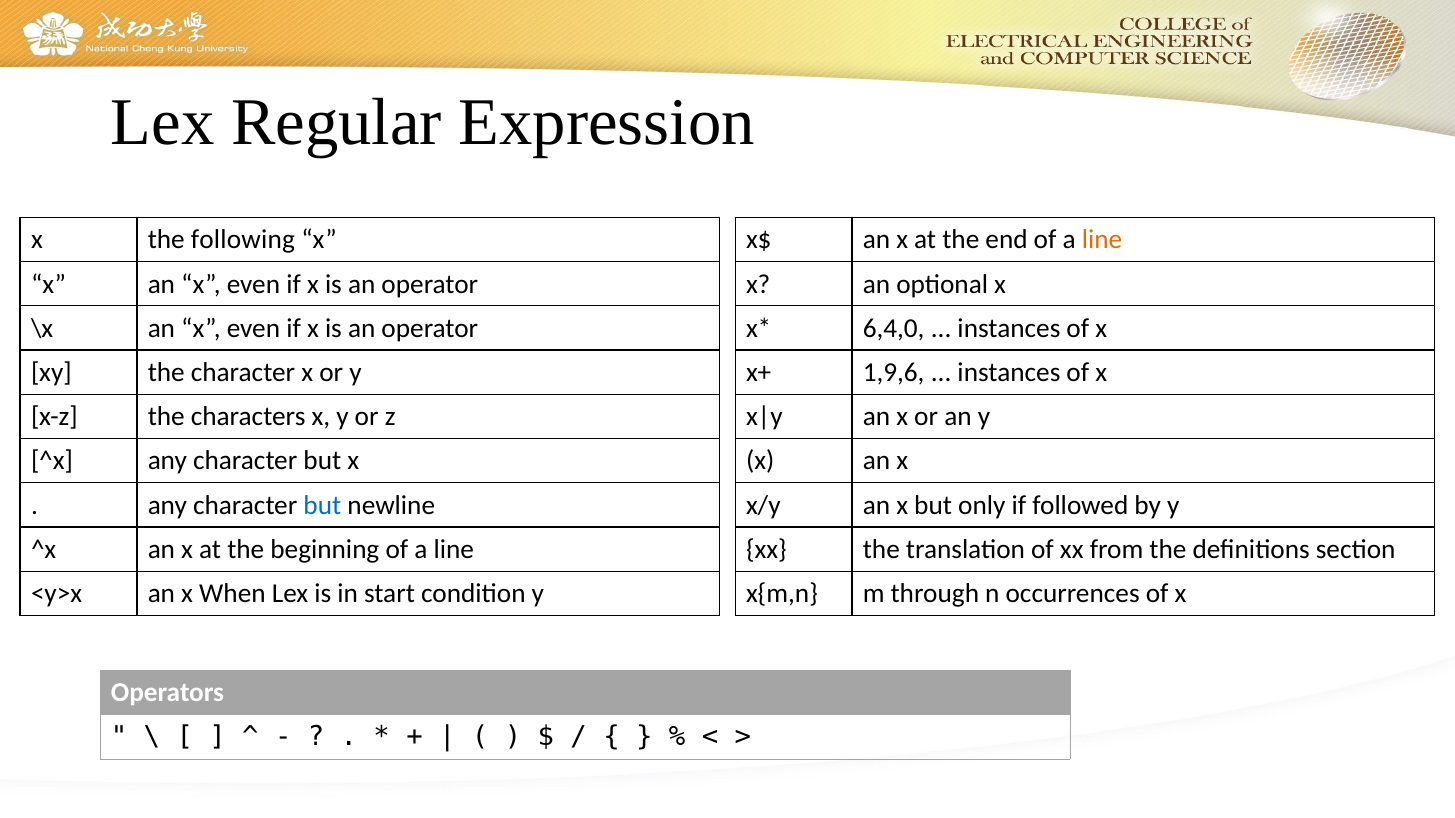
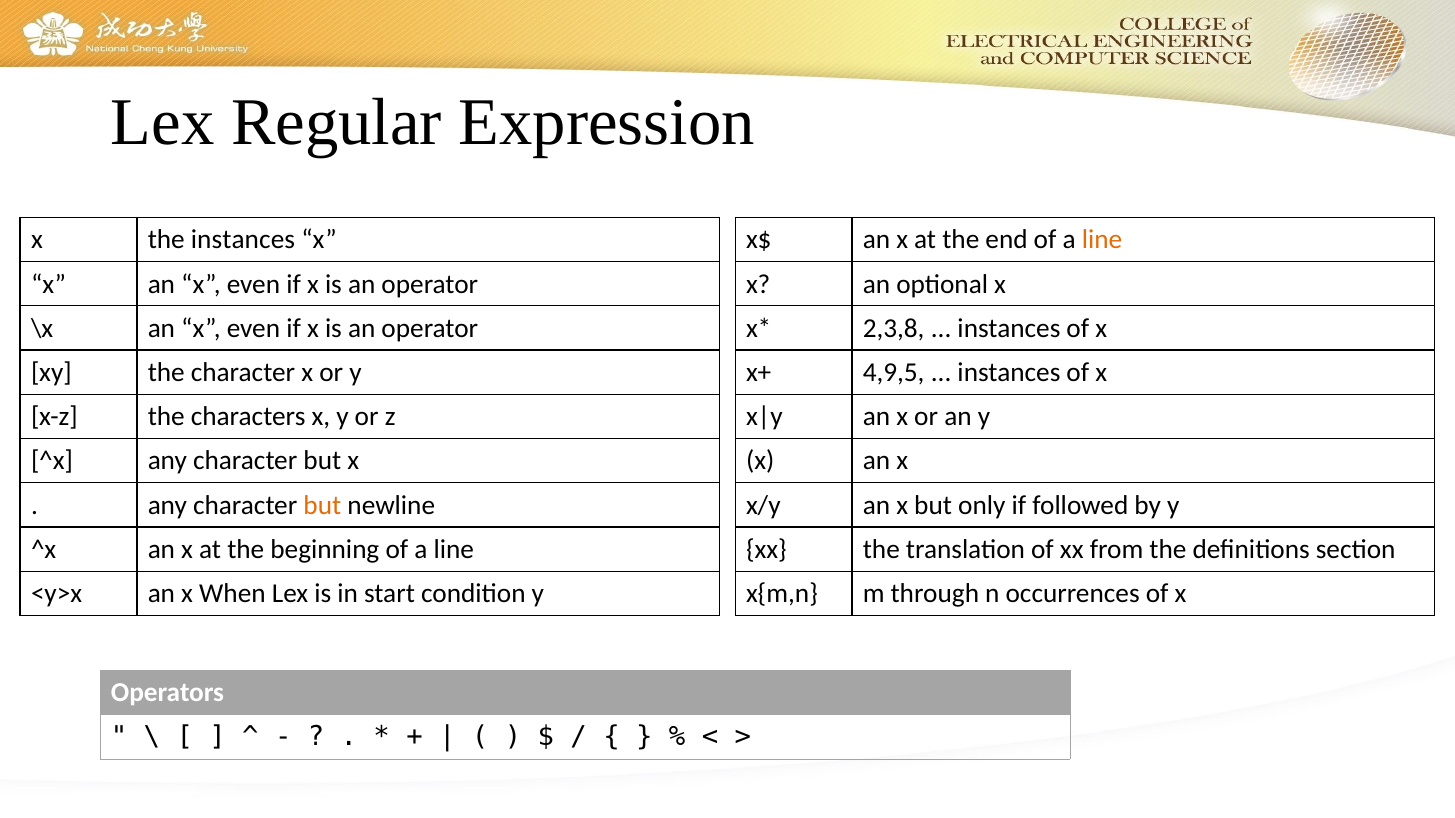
the following: following -> instances (243, 240)
6,4,0: 6,4,0 -> 2,3,8 (894, 328)
1,9,6: 1,9,6 -> 4,9,5 (894, 373)
but colour: blue -> orange (322, 505)
